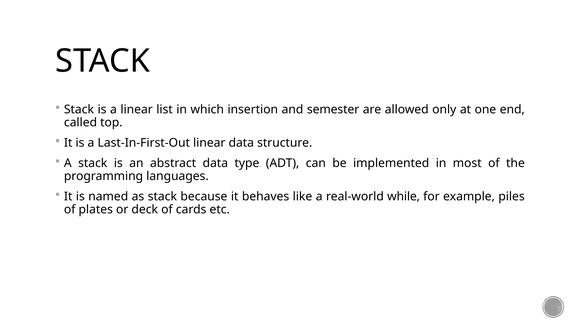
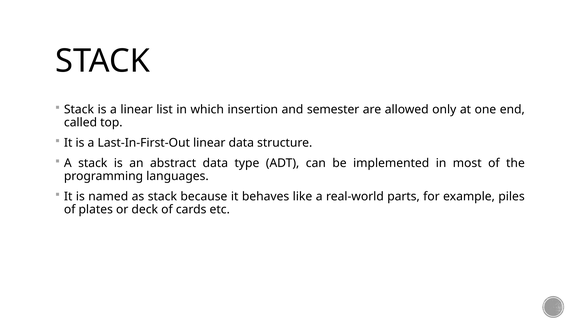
while: while -> parts (404, 197)
